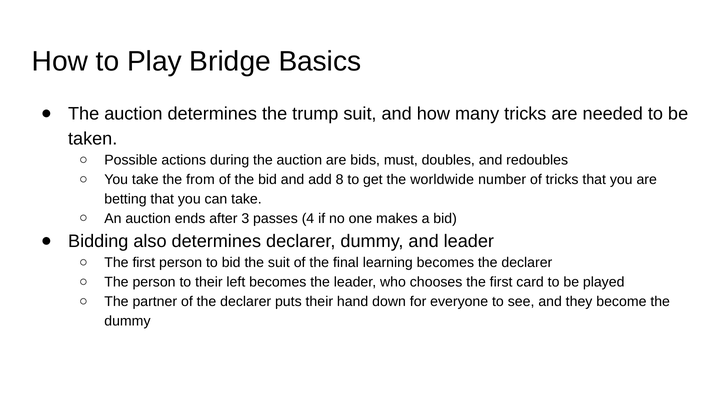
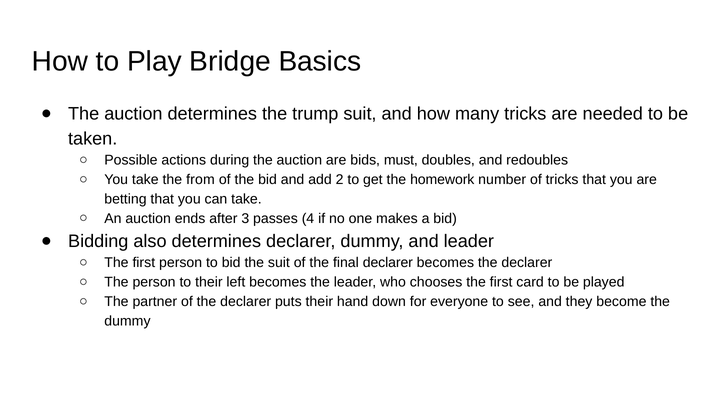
8: 8 -> 2 (340, 180)
worldwide: worldwide -> homework (442, 180)
final learning: learning -> declarer (388, 263)
